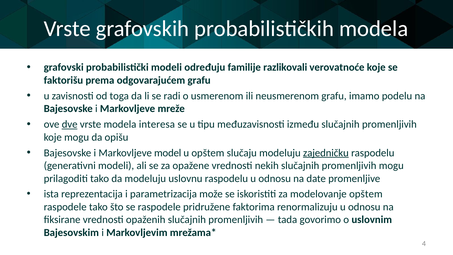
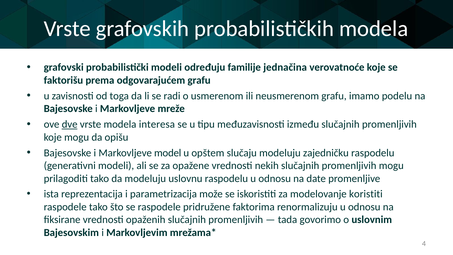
razlikovali: razlikovali -> jednačina (285, 67)
zajedničku underline: present -> none (326, 153)
modelovanje opštem: opštem -> koristiti (366, 194)
